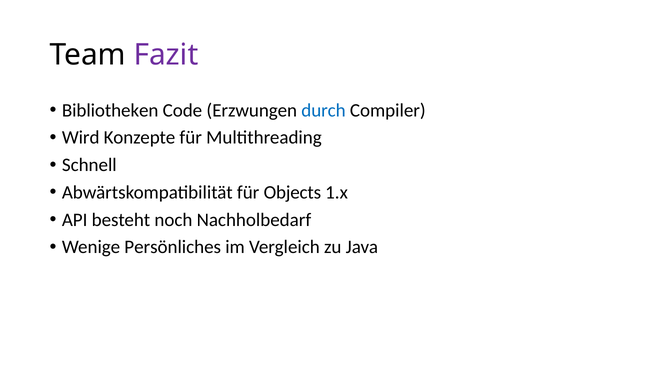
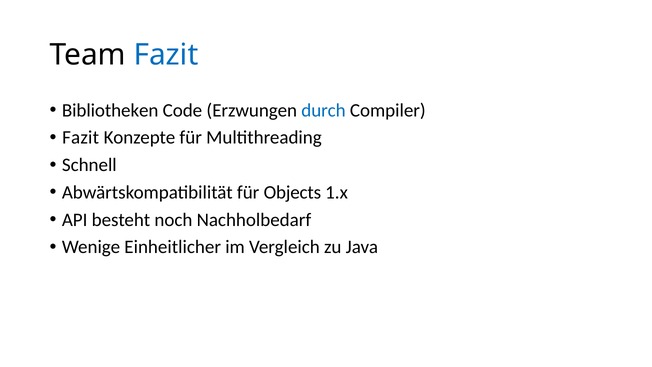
Fazit colour: purple -> blue (166, 55)
Wird: Wird -> Fazit (81, 138)
Persönliches: Persönliches -> Einheitlicher (173, 247)
